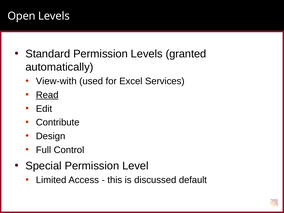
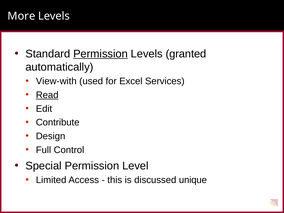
Open: Open -> More (21, 16)
Permission underline: none -> present (100, 54)
default: default -> unique (193, 180)
